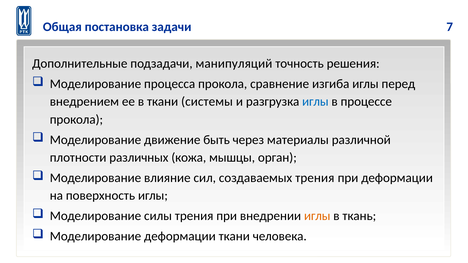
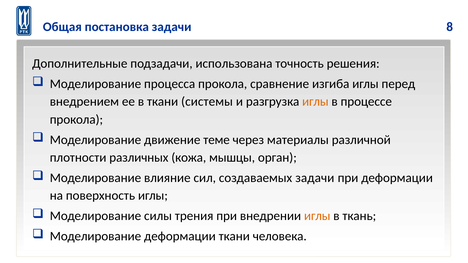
7: 7 -> 8 (450, 27)
манипуляций: манипуляций -> использована (234, 64)
иглы colour: blue -> orange (315, 102)
быть: быть -> теме (217, 140)
создаваемых трения: трения -> задачи (315, 178)
